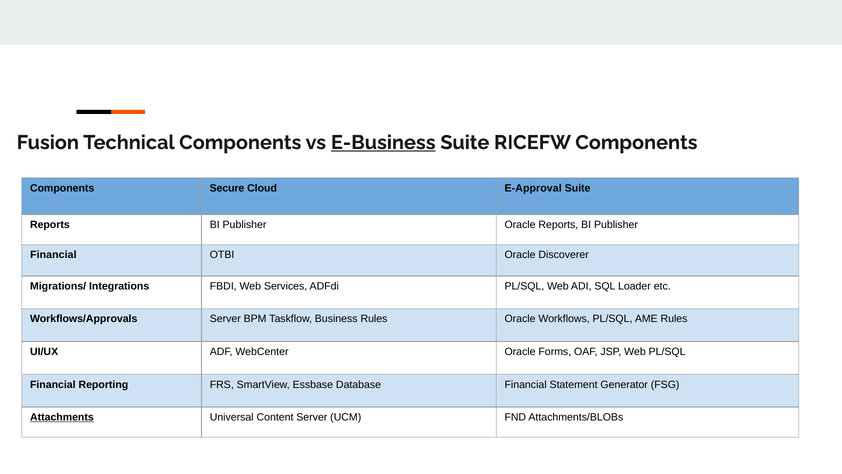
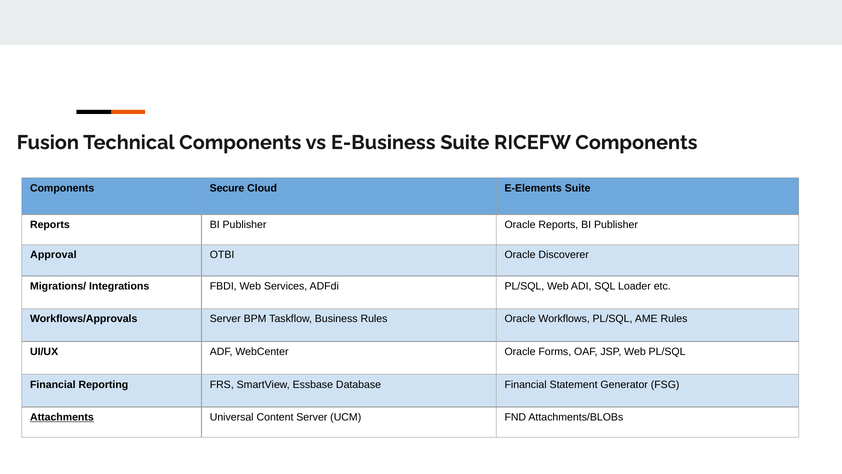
E-Business underline: present -> none (383, 142)
E-Approval: E-Approval -> E-Elements (533, 188)
Financial: Financial -> Approval (53, 255)
